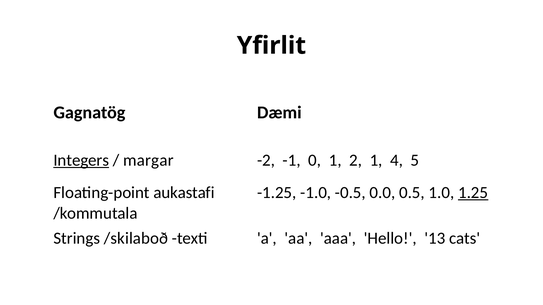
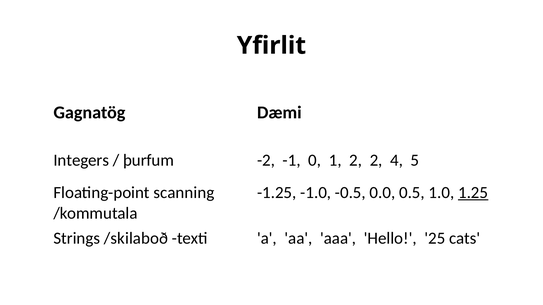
Integers underline: present -> none (81, 160)
margar: margar -> þurfum (149, 160)
2 1: 1 -> 2 (376, 160)
aukastafi: aukastafi -> scanning (184, 193)
13: 13 -> 25 (435, 238)
